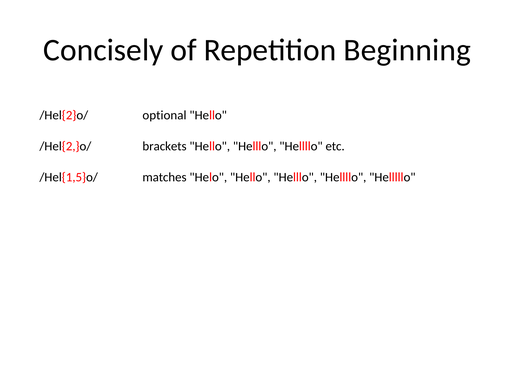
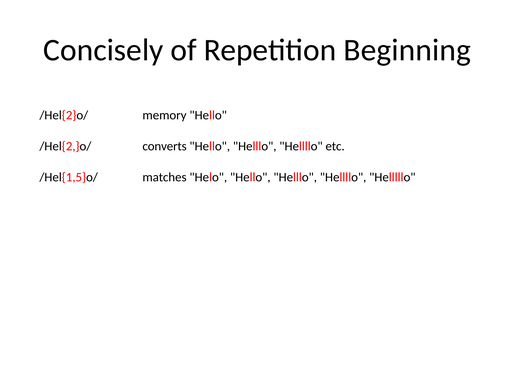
optional: optional -> memory (165, 115)
brackets: brackets -> converts (165, 146)
